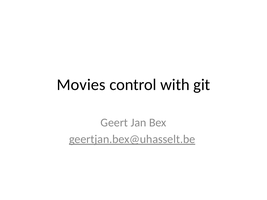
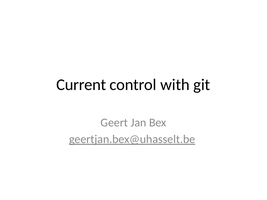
Movies: Movies -> Current (81, 85)
